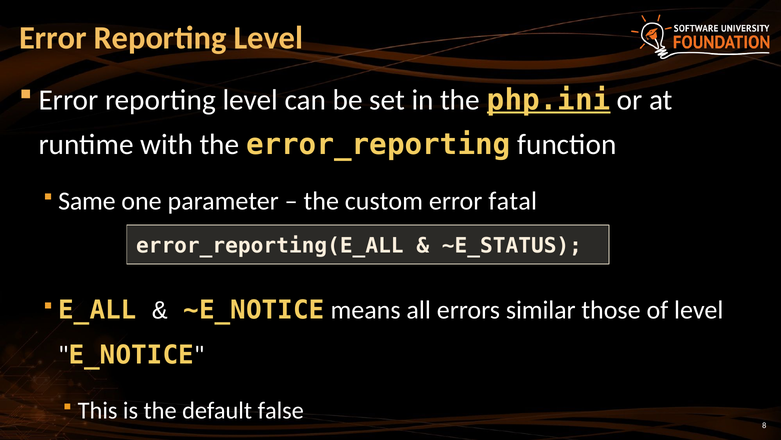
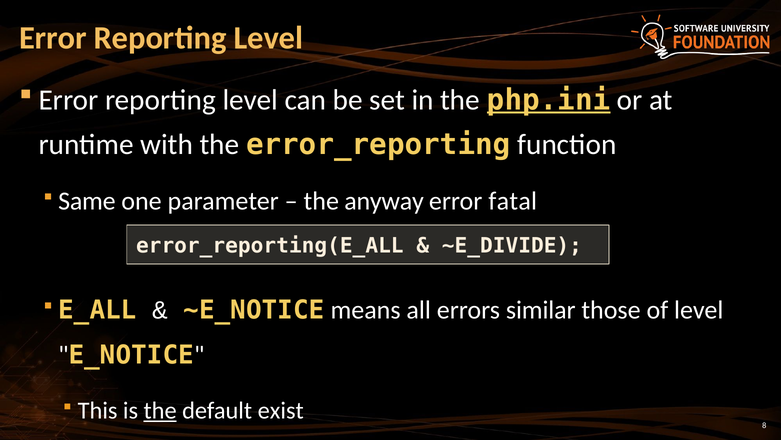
custom: custom -> anyway (384, 201)
~E_STATUS: ~E_STATUS -> ~E_DIVIDE (512, 246)
the underline: none -> present (160, 410)
false: false -> exist (281, 410)
